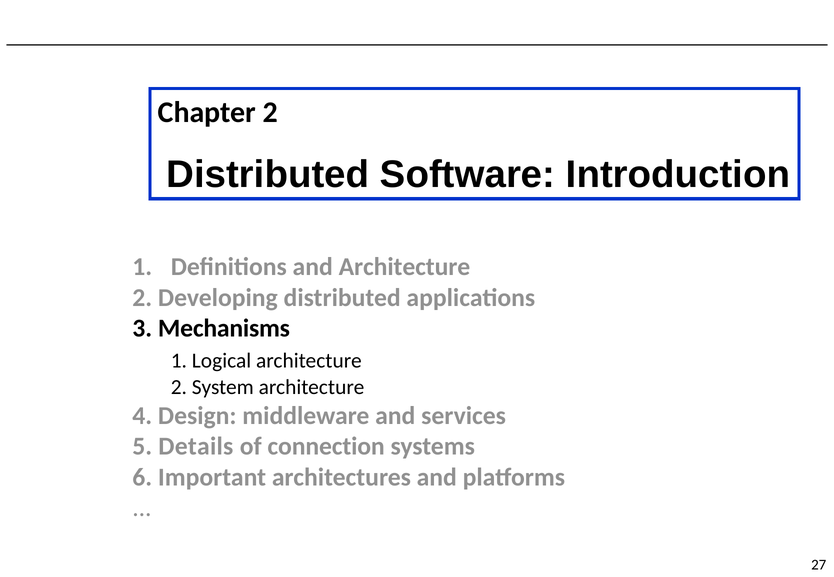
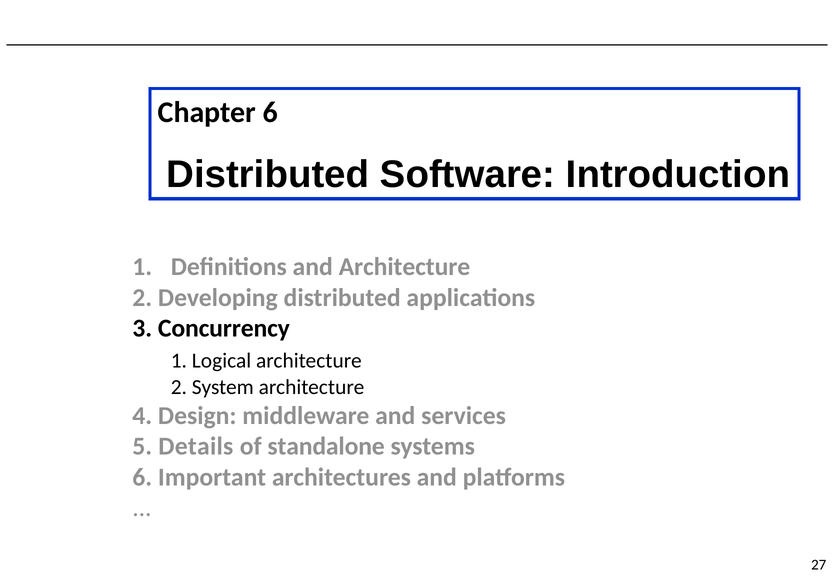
Chapter 2: 2 -> 6 (270, 113)
Mechanisms: Mechanisms -> Concurrency (224, 329)
connection: connection -> standalone (326, 447)
